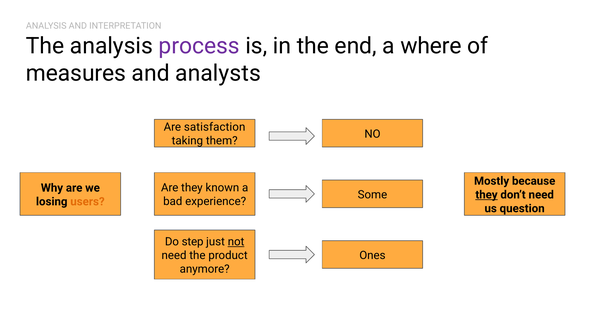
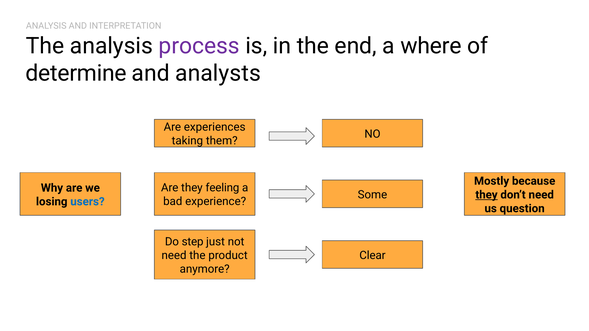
measures: measures -> determine (76, 73)
satisfaction: satisfaction -> experiences (215, 127)
known: known -> feeling (222, 188)
users colour: orange -> blue (87, 202)
not underline: present -> none (236, 242)
Ones: Ones -> Clear (372, 256)
